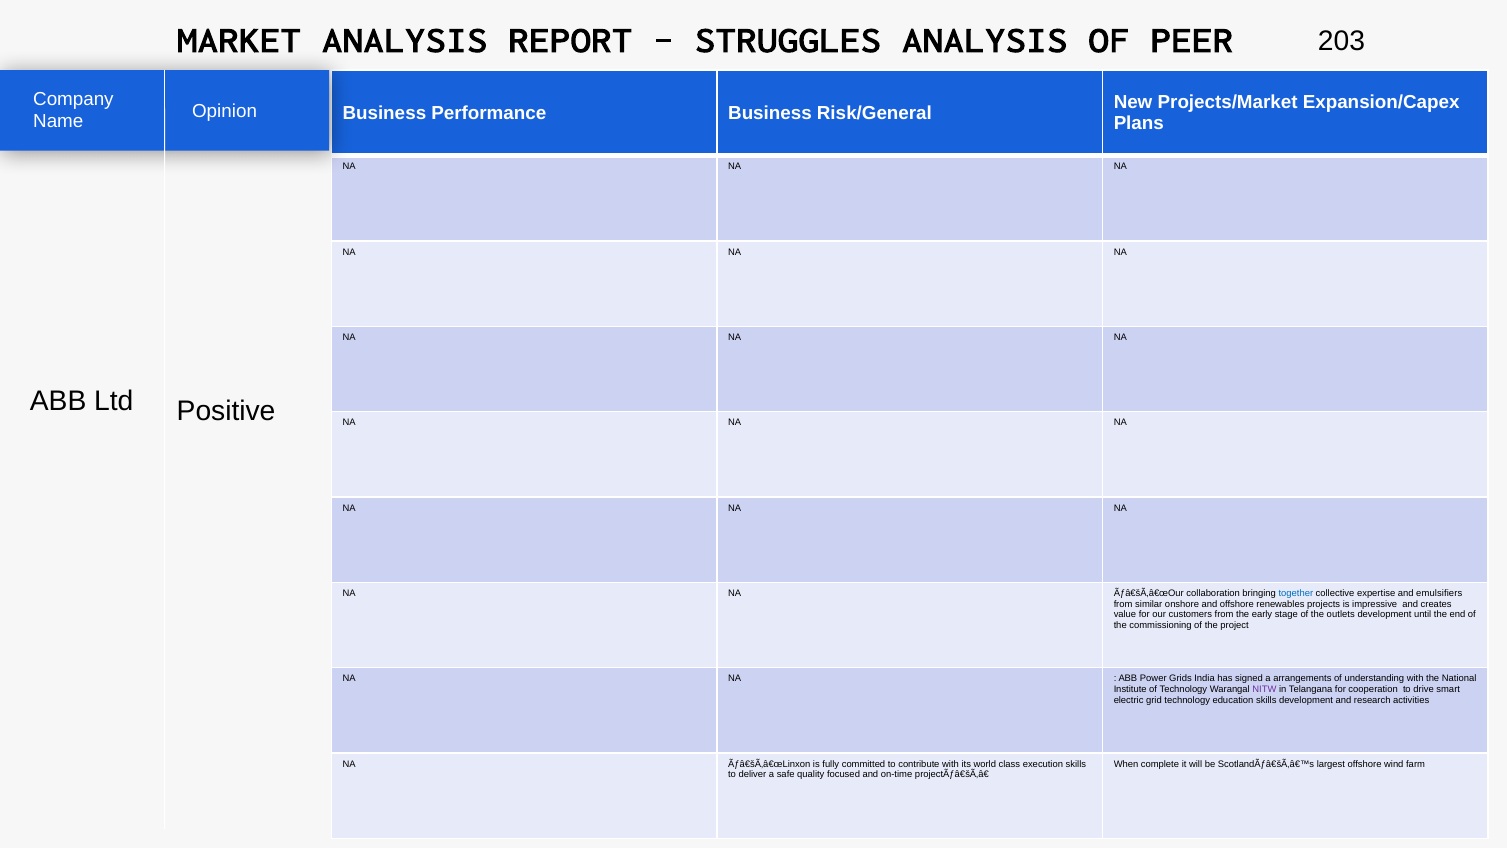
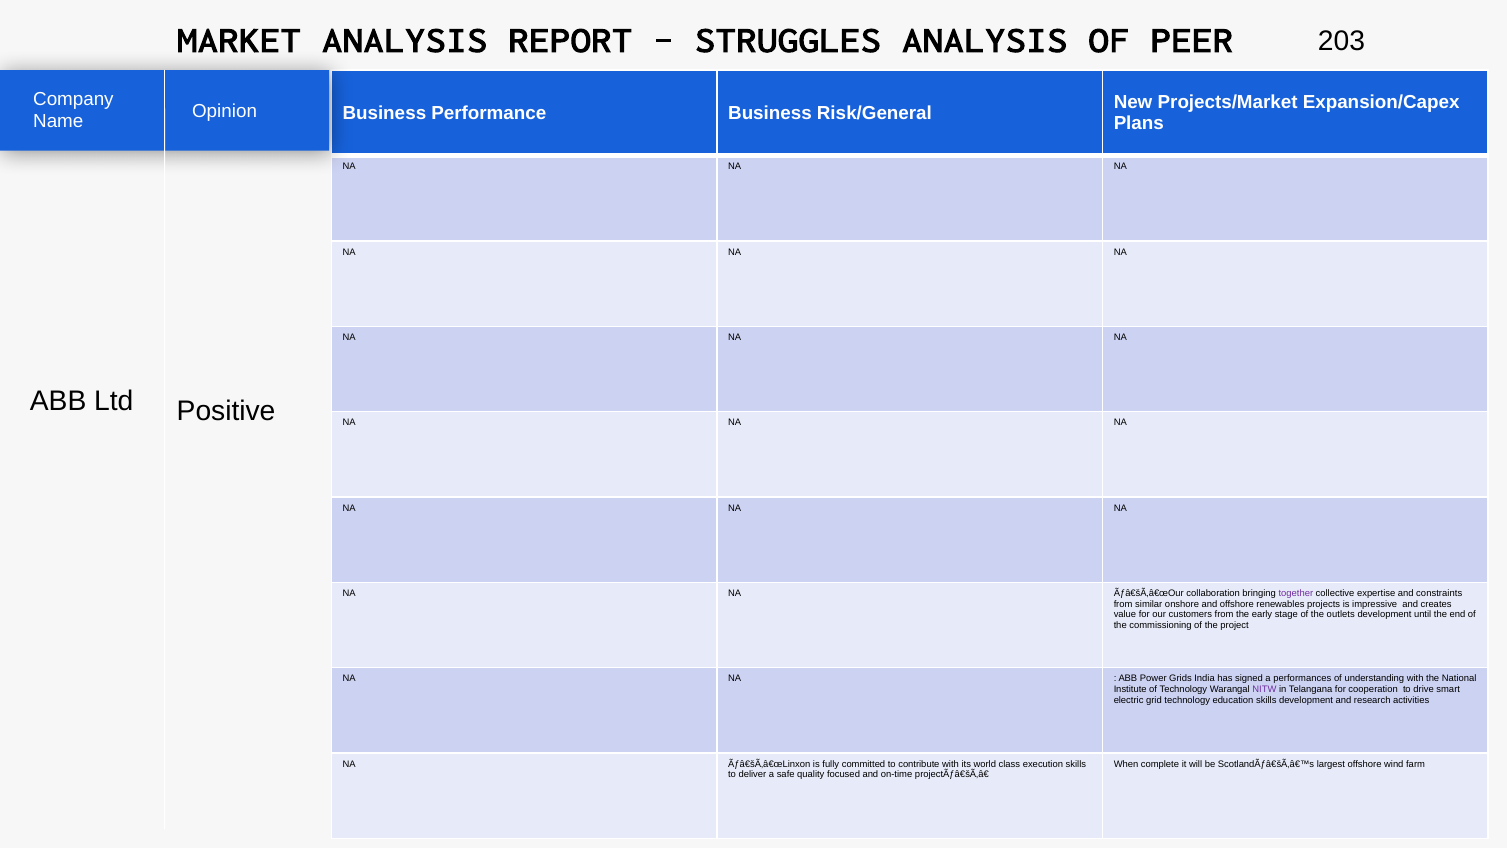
together colour: blue -> purple (1296, 593)
emulsifiers: emulsifiers -> constraints (1439, 593)
arrangements: arrangements -> performances (1302, 679)
